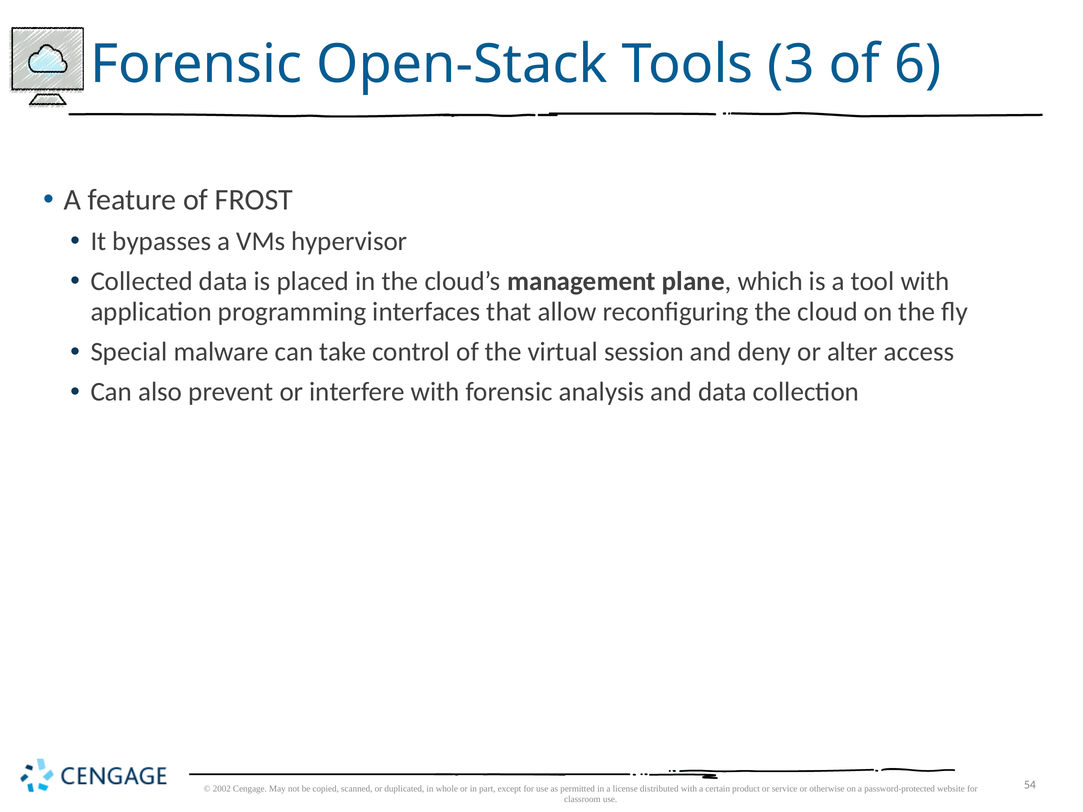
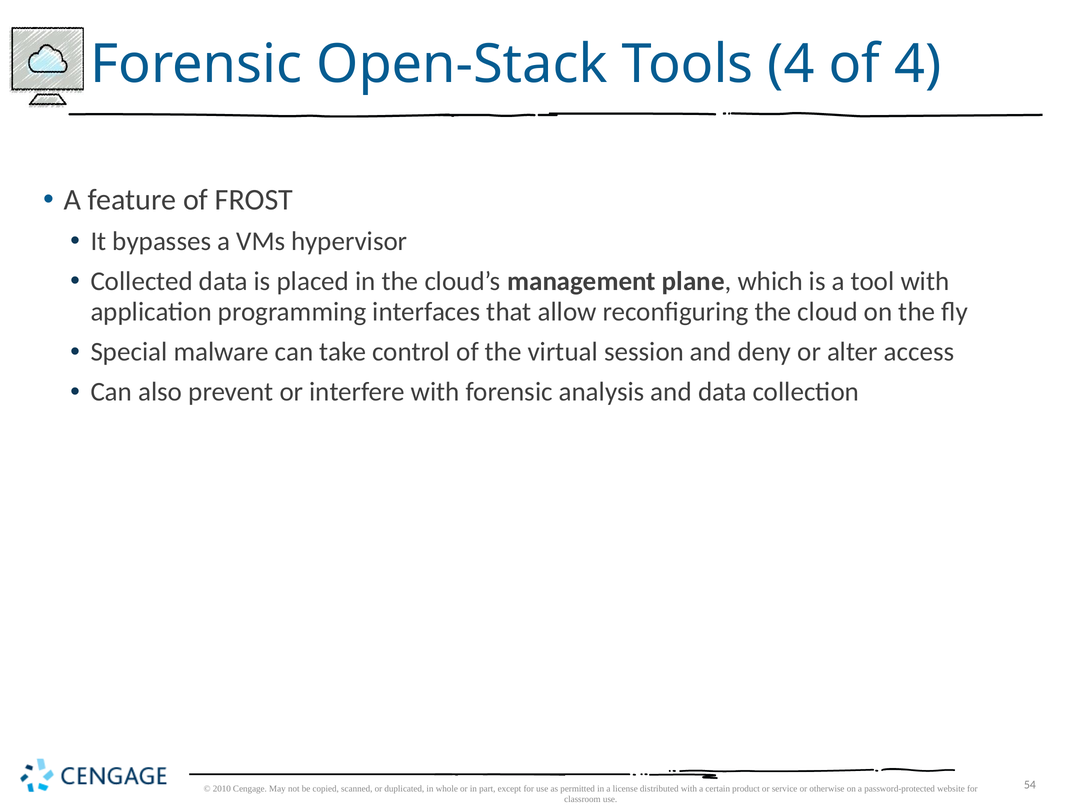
Tools 3: 3 -> 4 (791, 64)
of 6: 6 -> 4 (918, 64)
2002: 2002 -> 2010 (222, 789)
